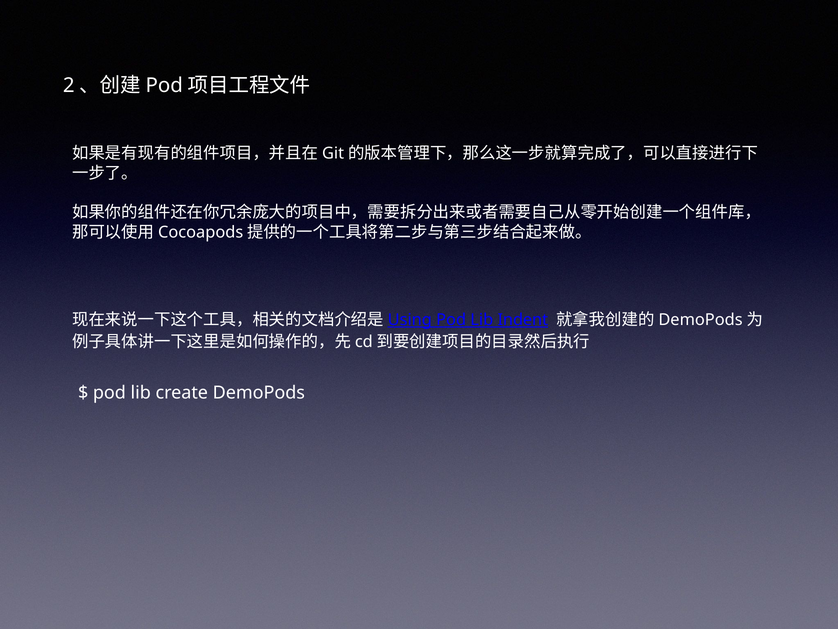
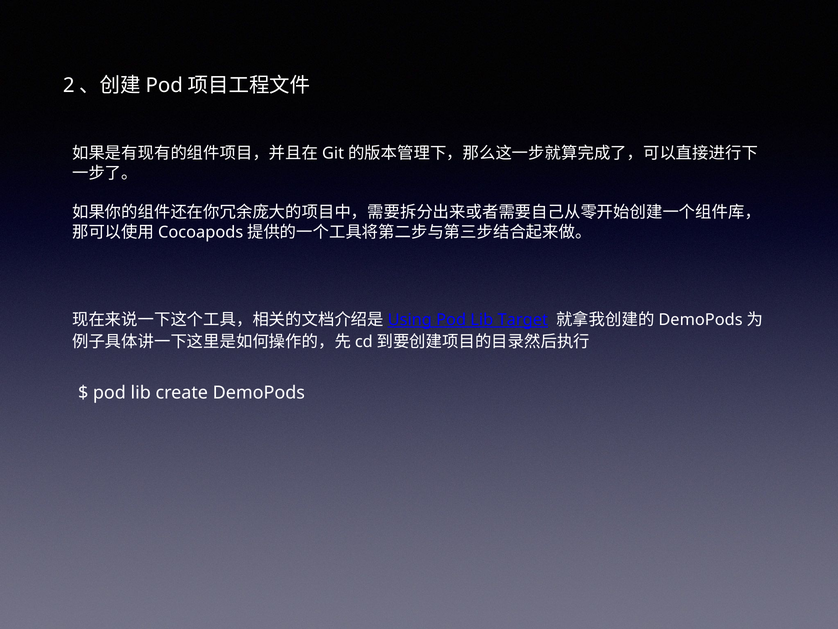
Indent: Indent -> Target (523, 319)
